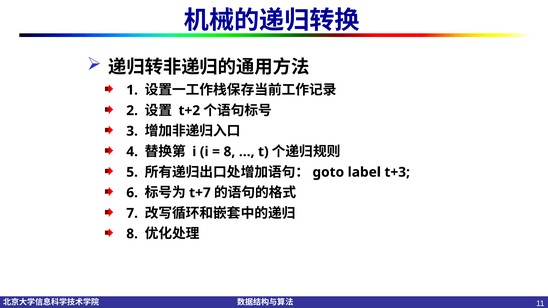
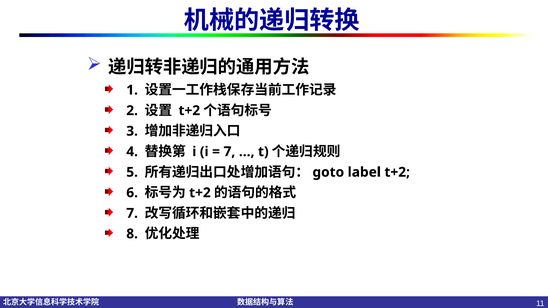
8: 8 -> 7 (229, 152)
label t+3: t+3 -> t+2 (397, 172)
t+7: t+7 -> t+2 (200, 193)
